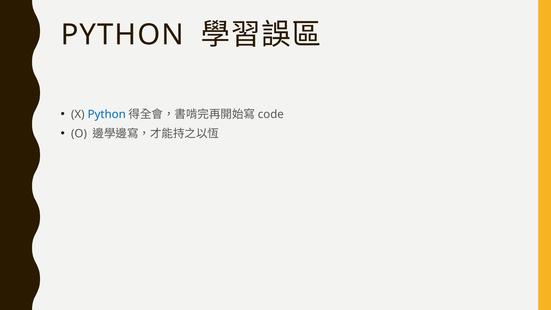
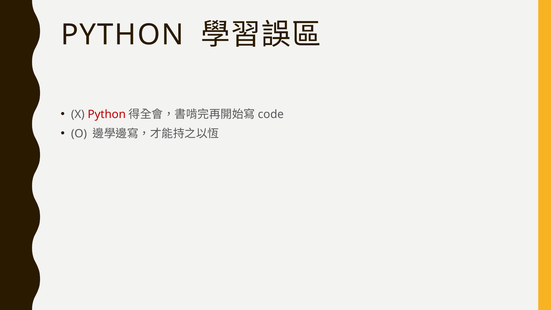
Python colour: blue -> red (107, 114)
